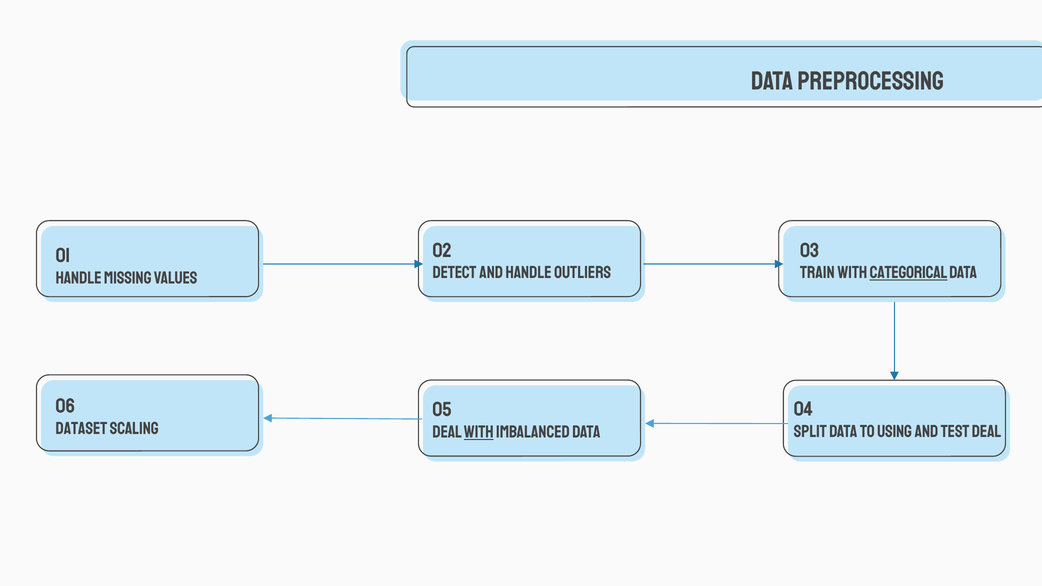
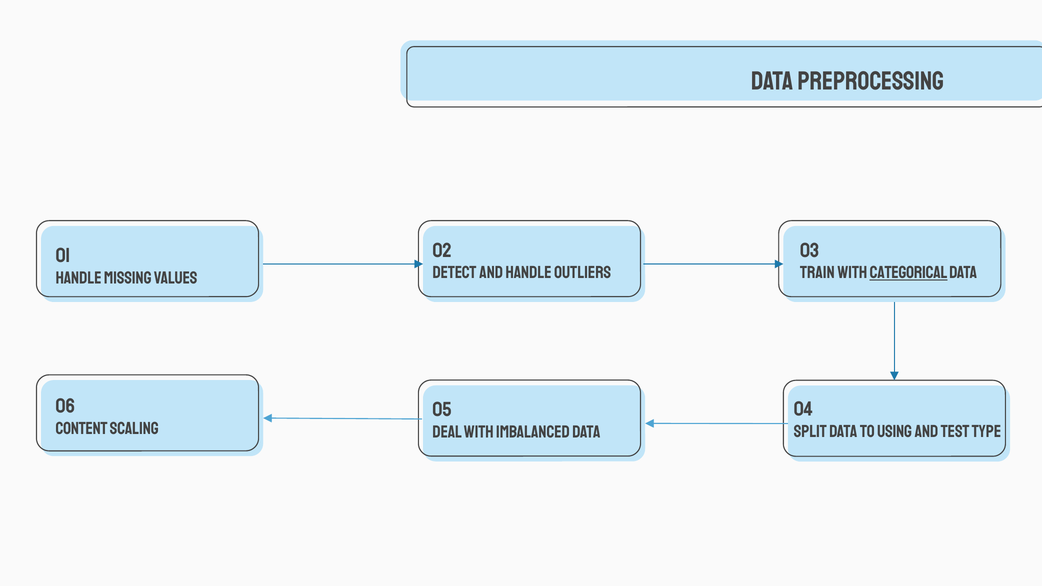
Dataset: Dataset -> Content (82, 429)
Test Deal: Deal -> Type (987, 432)
with underline: present -> none (479, 432)
